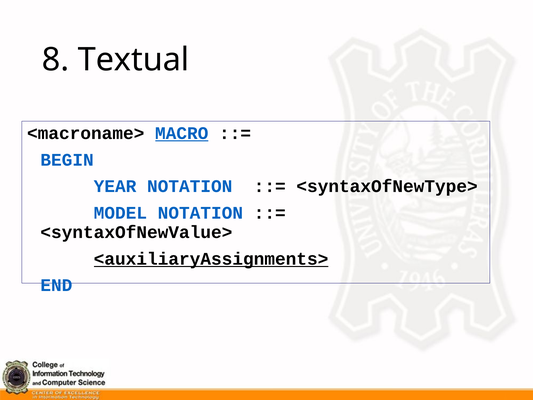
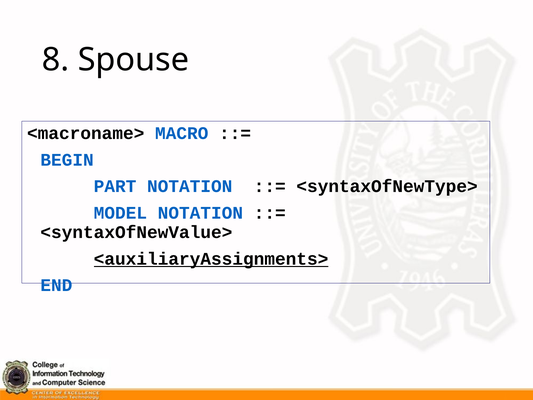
Textual: Textual -> Spouse (133, 60)
MACRO underline: present -> none (182, 133)
YEAR: YEAR -> PART (115, 186)
